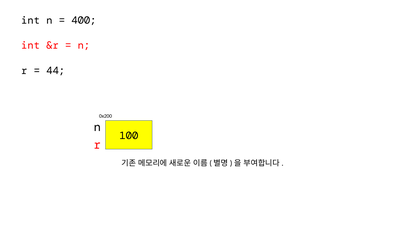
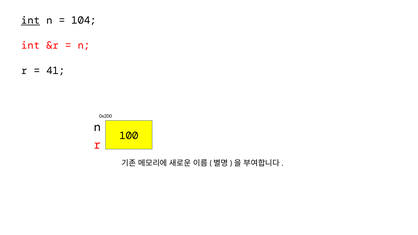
int underline: none -> present (31, 20)
400: 400 -> 104 (84, 20)
44: 44 -> 41 (56, 71)
